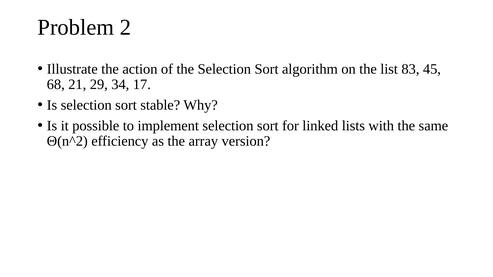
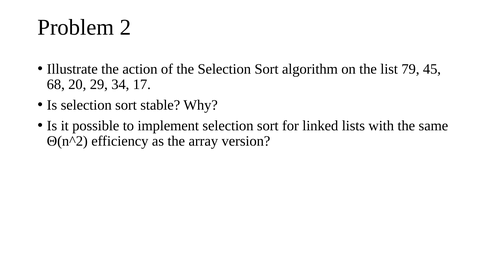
83: 83 -> 79 (410, 69)
21: 21 -> 20 (77, 85)
